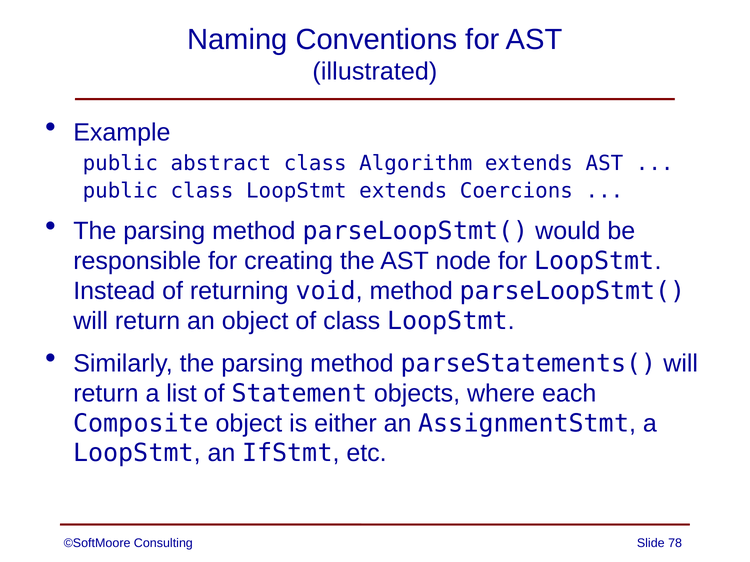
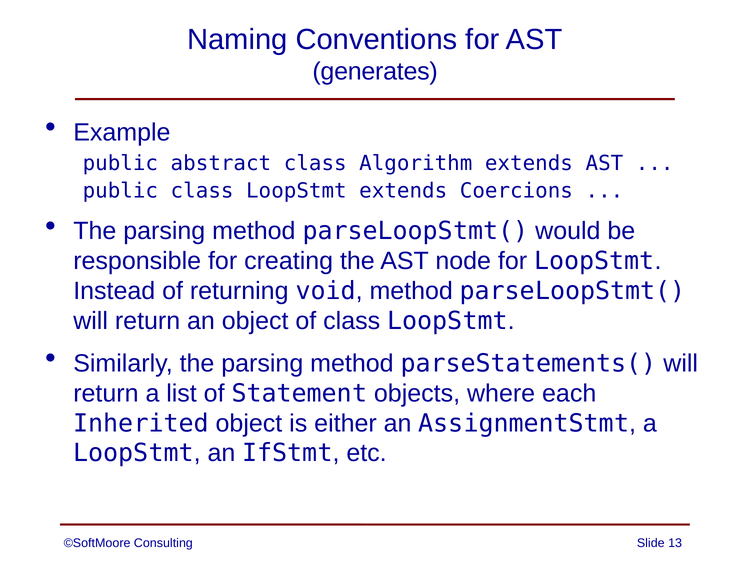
illustrated: illustrated -> generates (375, 72)
Composite: Composite -> Inherited (141, 424)
78: 78 -> 13 (675, 543)
